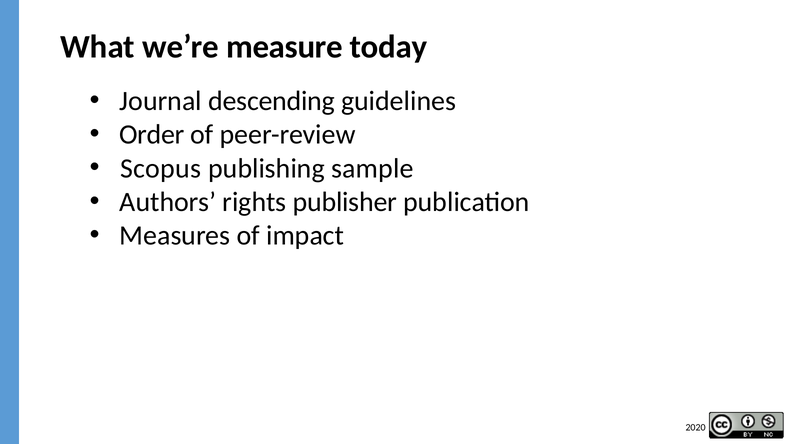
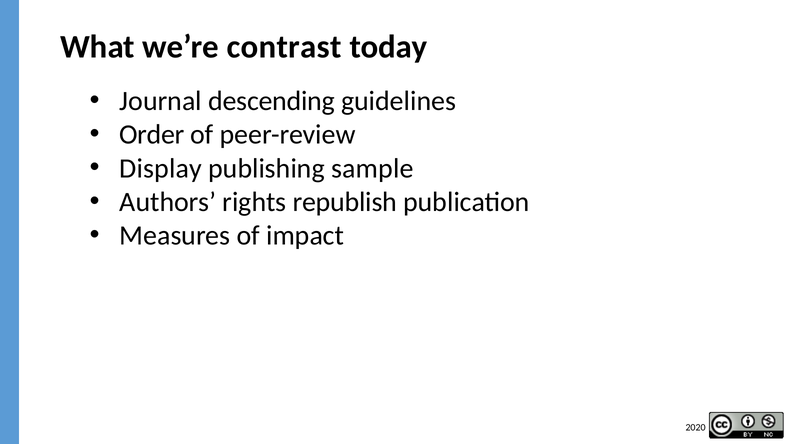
measure: measure -> contrast (284, 47)
Scopus: Scopus -> Display (161, 168)
publisher: publisher -> republish (345, 202)
